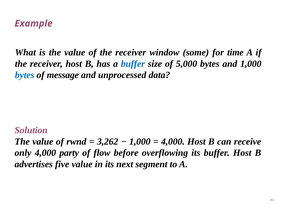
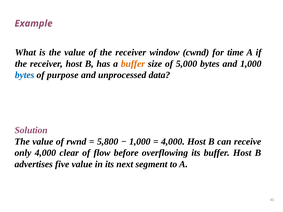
some: some -> cwnd (196, 53)
buffer colour: blue -> orange (133, 64)
message: message -> purpose (63, 75)
3,262: 3,262 -> 5,800 (108, 142)
party: party -> clear (69, 153)
